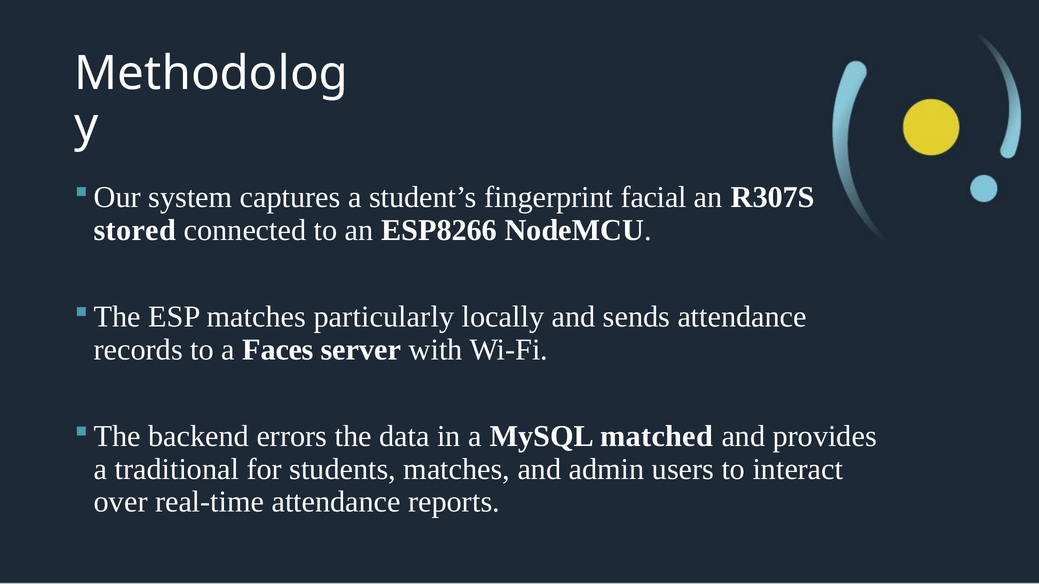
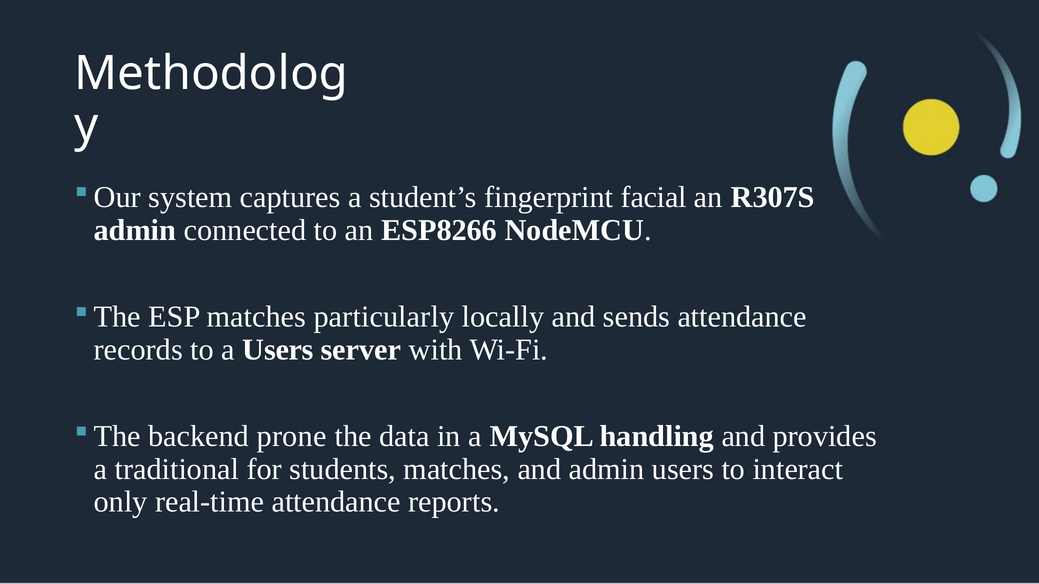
stored: stored -> admin (135, 230)
a Faces: Faces -> Users (278, 350)
errors: errors -> prone (292, 437)
matched: matched -> handling (657, 437)
over: over -> only (121, 502)
